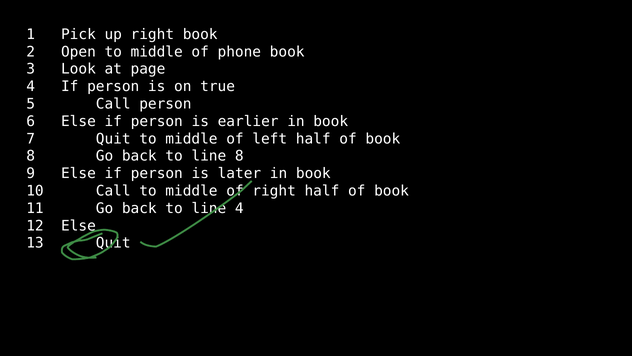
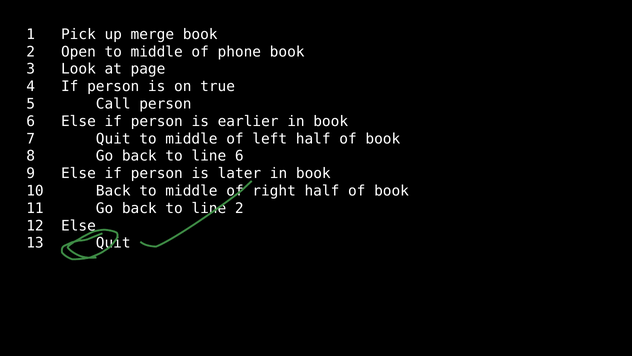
up right: right -> merge (152, 34)
line 8: 8 -> 6 (239, 156)
10 Call: Call -> Back (113, 191)
line 4: 4 -> 2 (239, 208)
